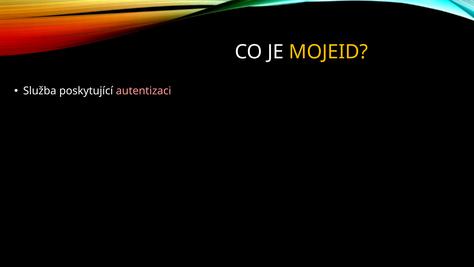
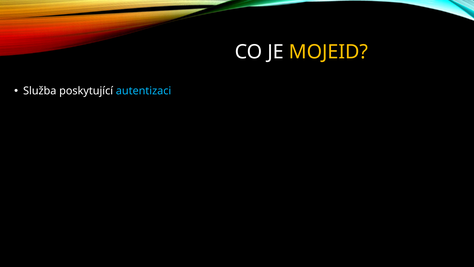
autentizaci colour: pink -> light blue (144, 91)
